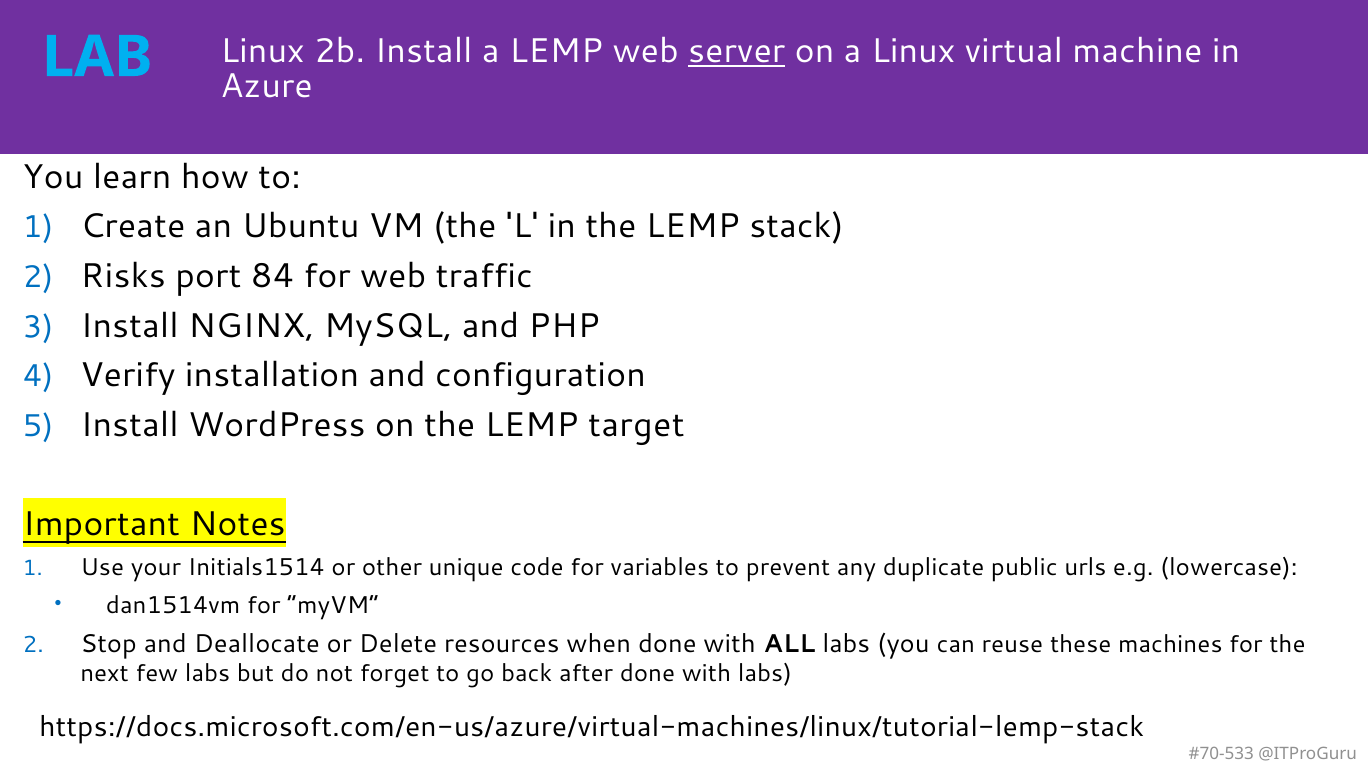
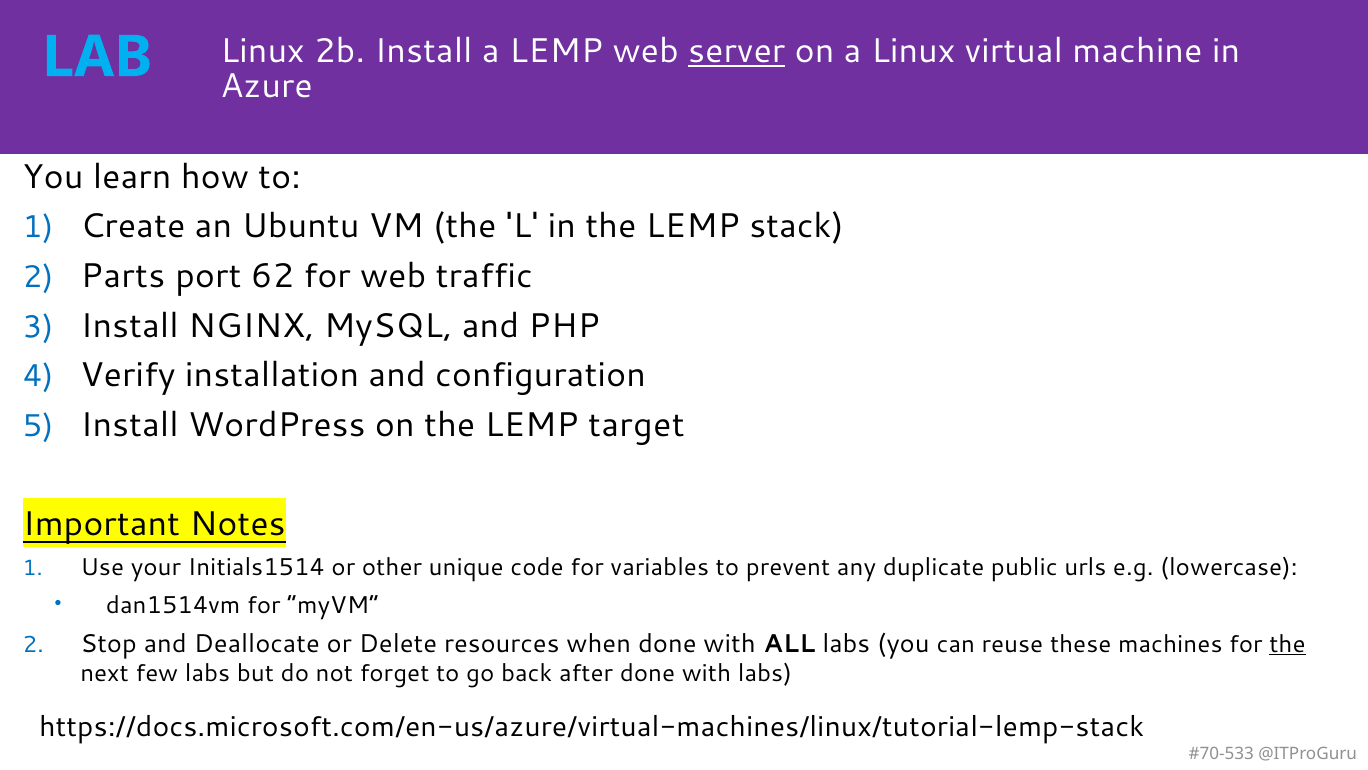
Risks: Risks -> Parts (123, 276)
84: 84 -> 62 (273, 276)
the underline: none -> present (1287, 644)
